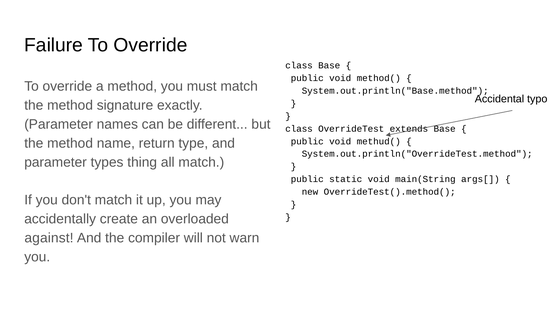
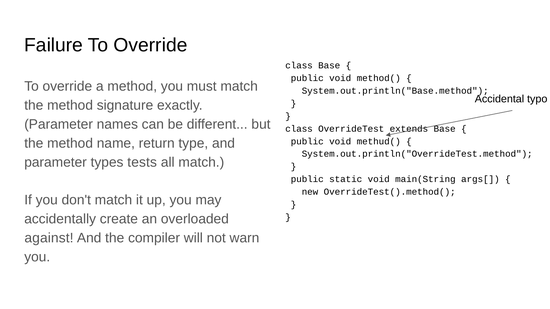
thing: thing -> tests (142, 162)
